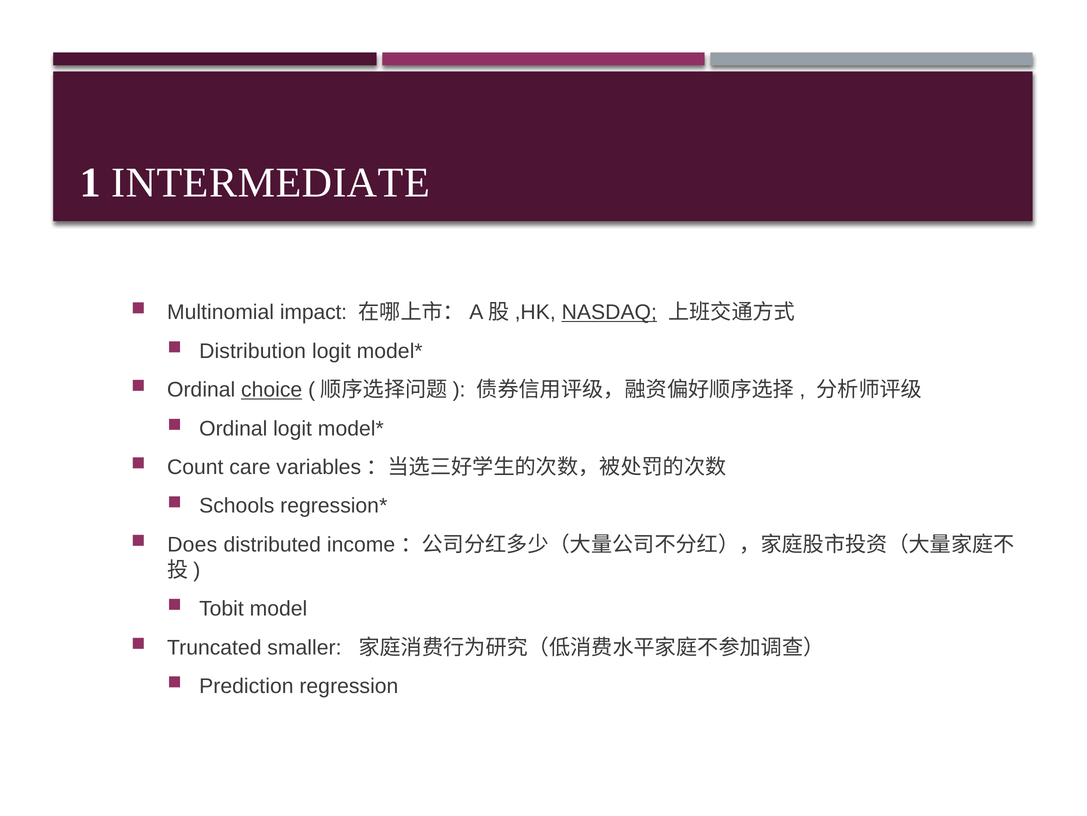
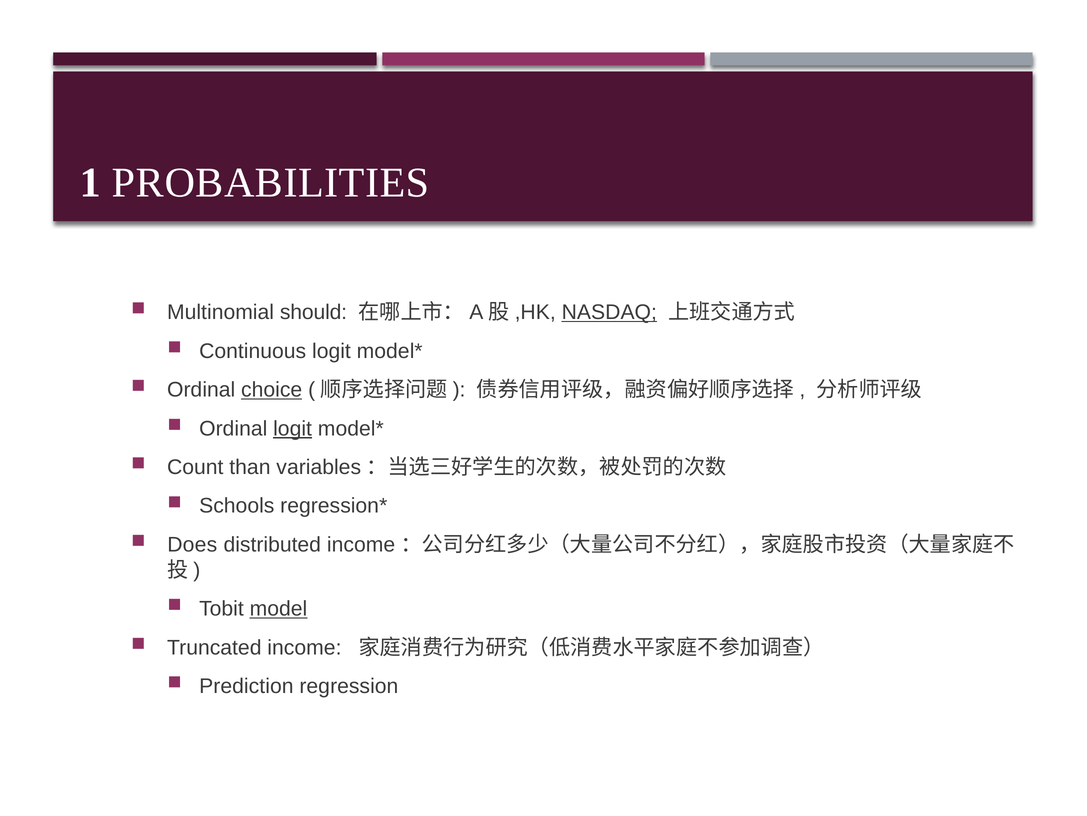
INTERMEDIATE: INTERMEDIATE -> PROBABILITIES (271, 182)
impact: impact -> should (314, 312)
Distribution: Distribution -> Continuous (253, 351)
logit underline: none -> present (293, 428)
care: care -> than (250, 467)
model underline: none -> present (278, 608)
Truncated smaller: smaller -> income (304, 647)
